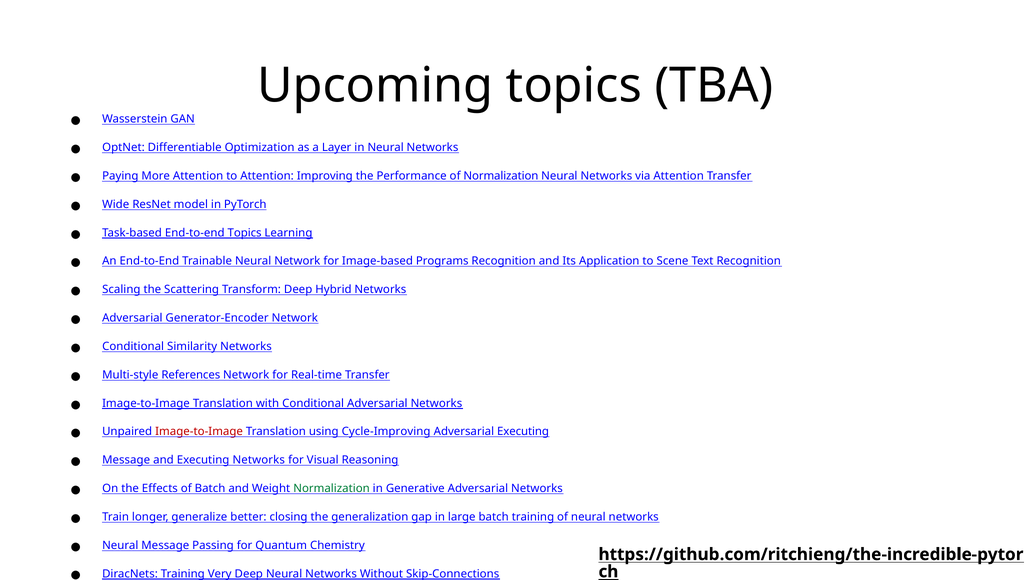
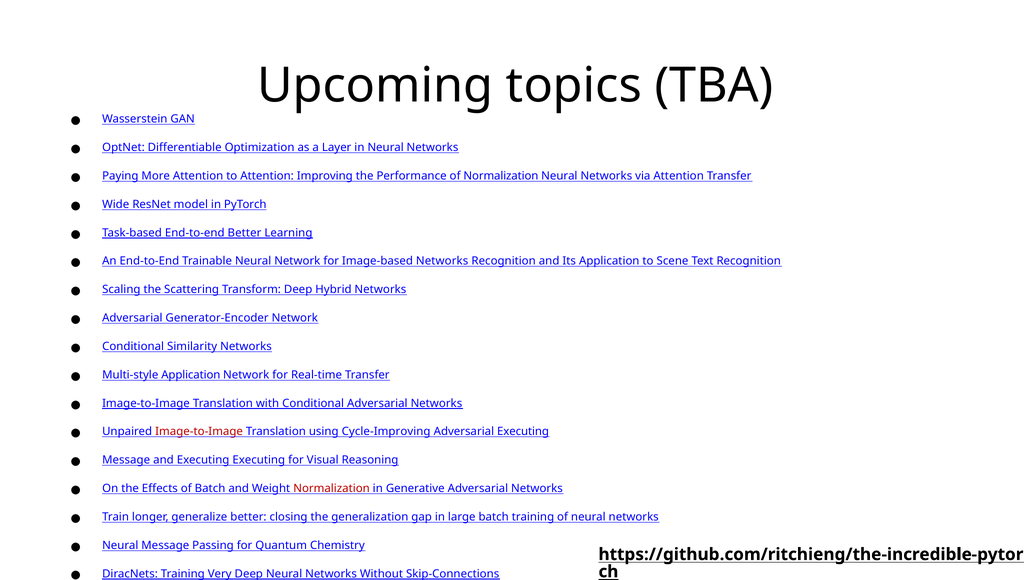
End-to-end Topics: Topics -> Better (245, 233)
Image-based Programs: Programs -> Networks (442, 261)
Multi-style References: References -> Application (191, 375)
Executing Networks: Networks -> Executing (259, 460)
Normalization colour: green -> red (332, 489)
